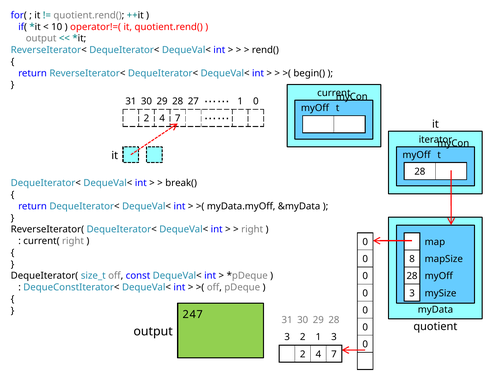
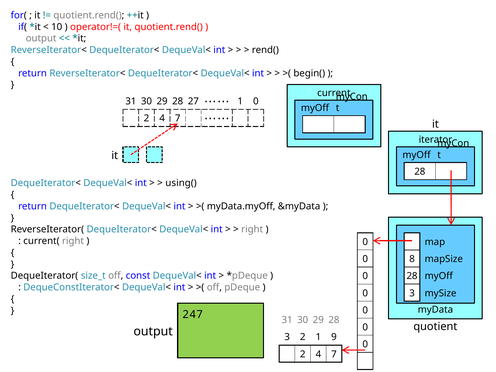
break(: break( -> using( (181, 183)
1 3: 3 -> 9 (334, 337)
